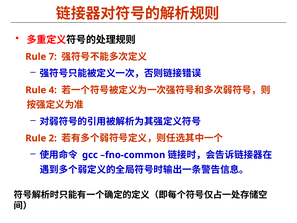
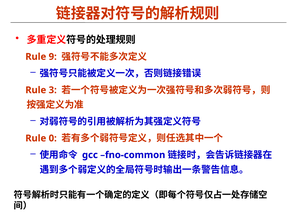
7: 7 -> 9 (53, 57)
4: 4 -> 3 (53, 90)
2: 2 -> 0 (53, 138)
